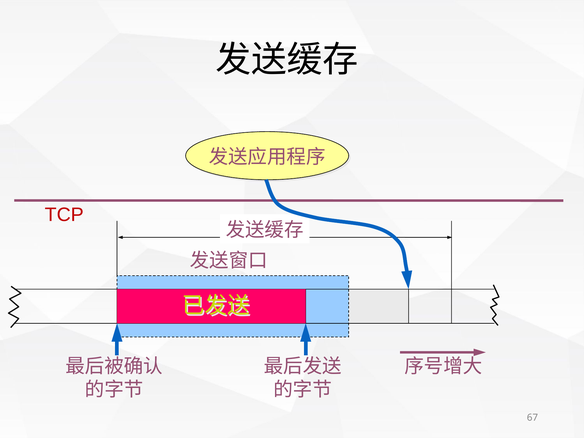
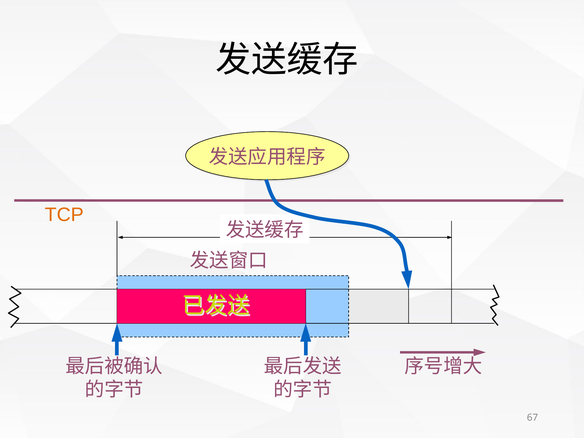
TCP colour: red -> orange (64, 215)
